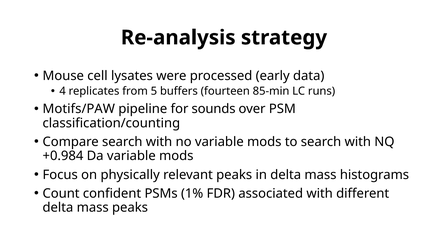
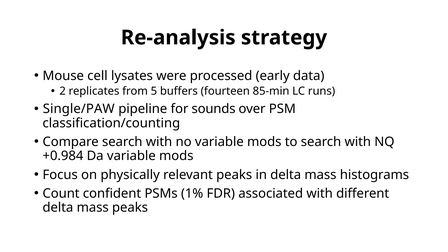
4: 4 -> 2 (63, 91)
Motifs/PAW: Motifs/PAW -> Single/PAW (79, 109)
